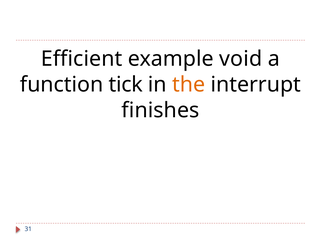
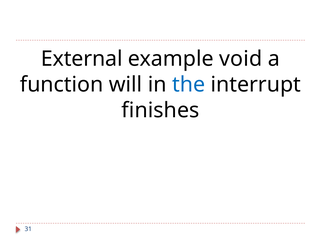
Efficient: Efficient -> External (82, 59)
tick: tick -> will (126, 84)
the colour: orange -> blue (189, 84)
